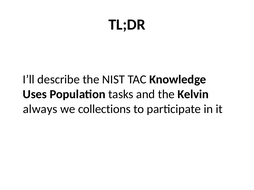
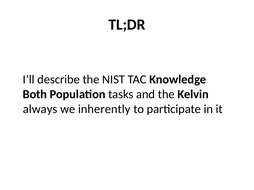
Uses: Uses -> Both (35, 94)
collections: collections -> inherently (104, 109)
